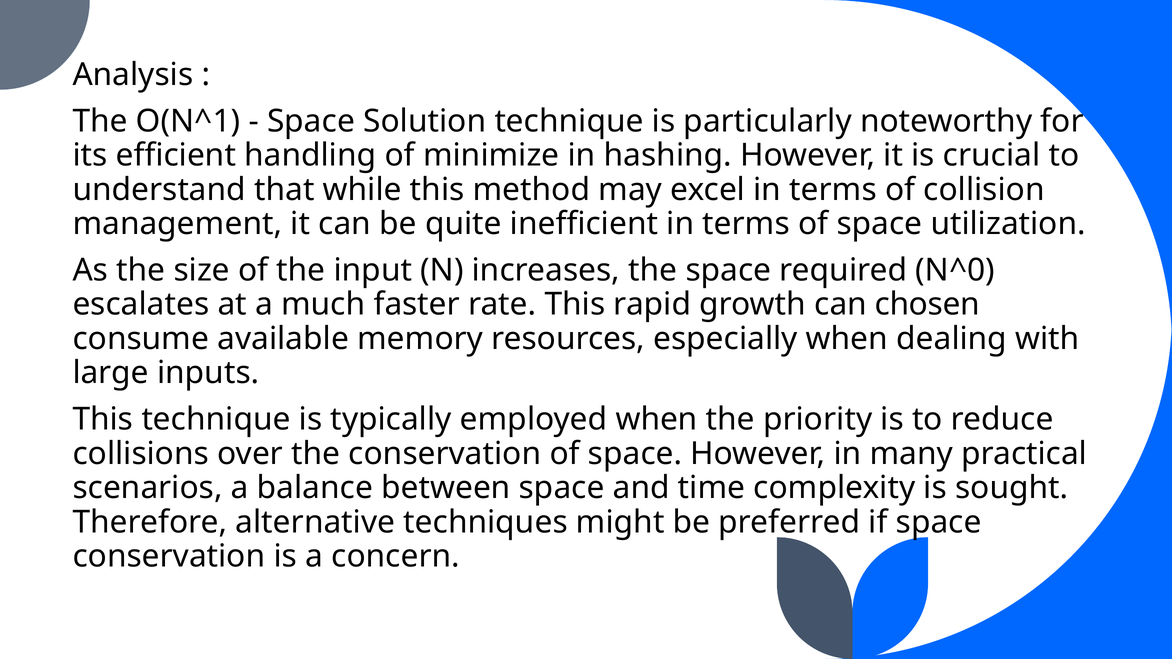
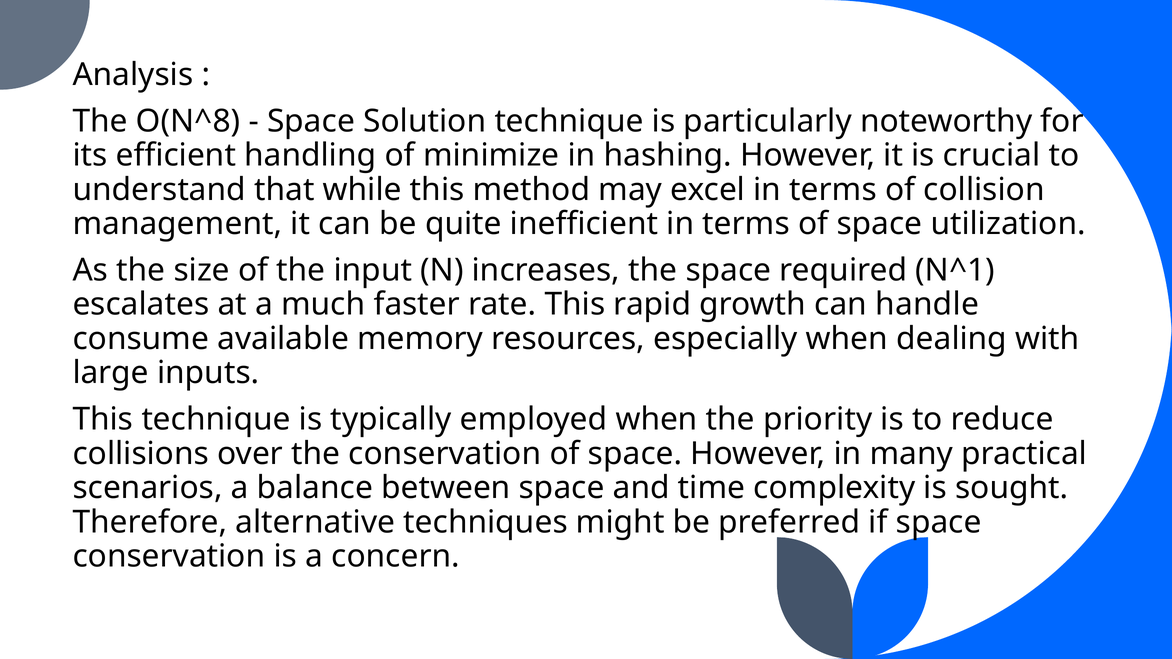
O(N^1: O(N^1 -> O(N^8 (188, 121)
N^0: N^0 -> N^1 (955, 270)
chosen: chosen -> handle (927, 305)
